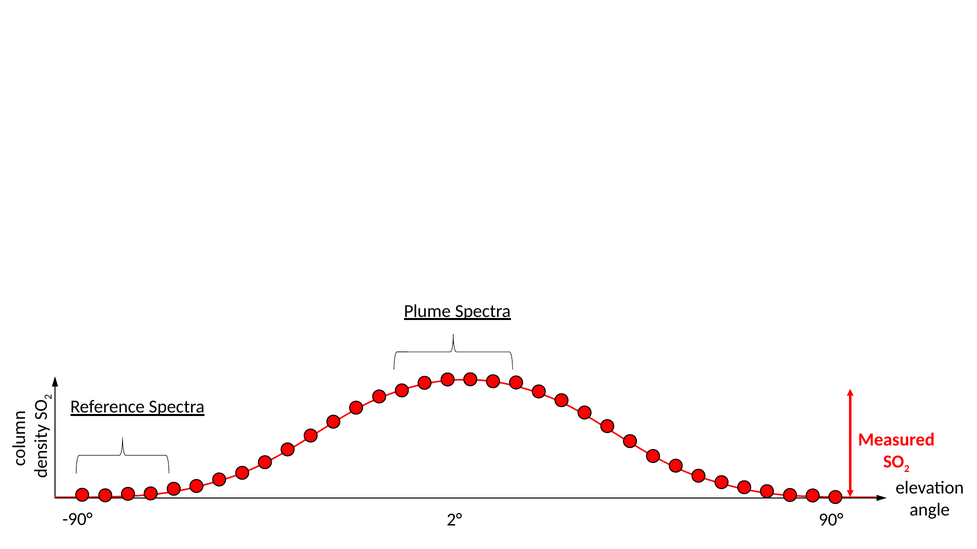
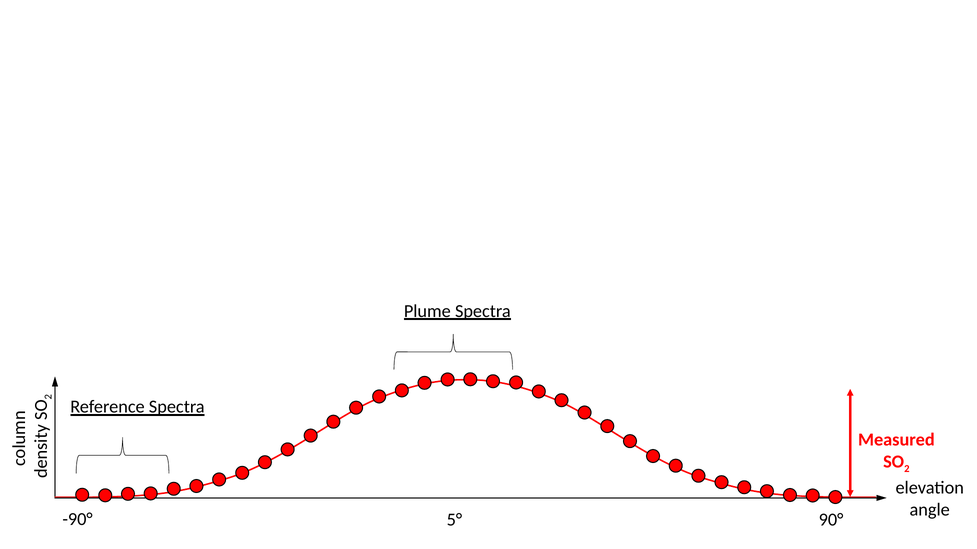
2°: 2° -> 5° (454, 520)
